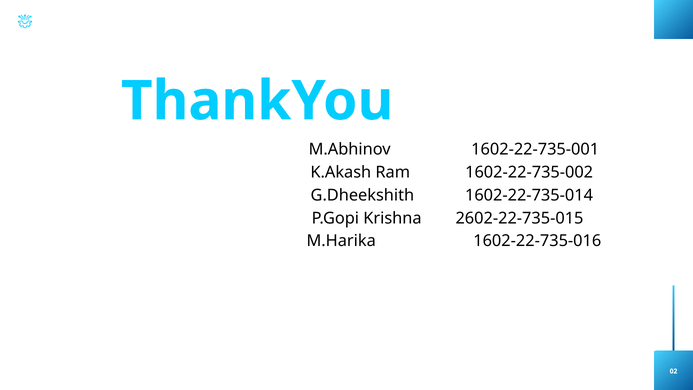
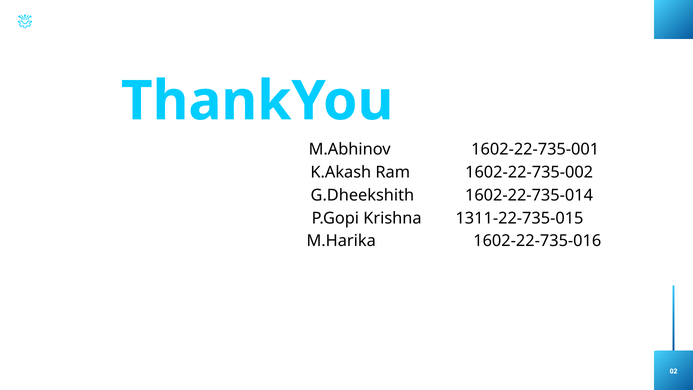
2602-22-735-015: 2602-22-735-015 -> 1311-22-735-015 (519, 218)
